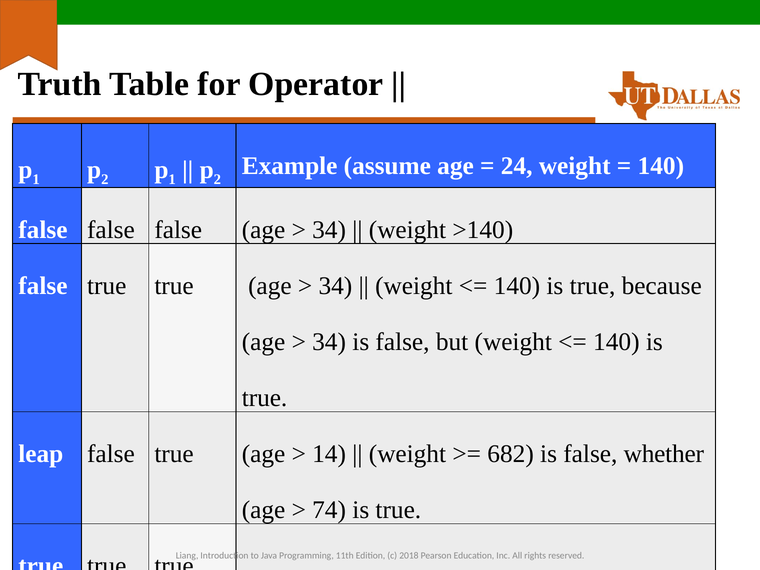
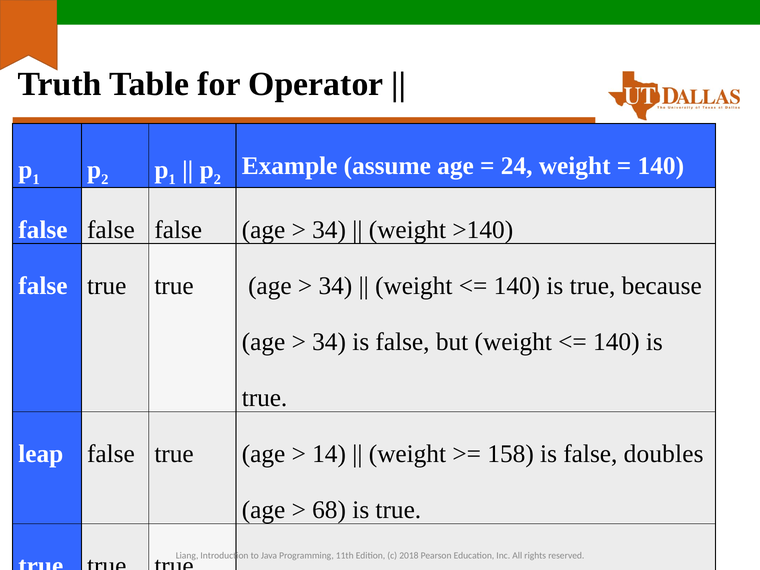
682: 682 -> 158 (511, 454)
whether: whether -> doubles (664, 454)
74: 74 -> 68 (329, 510)
